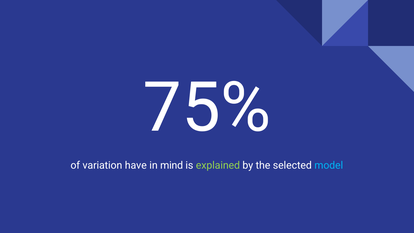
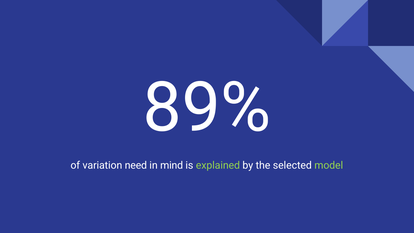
75%: 75% -> 89% (207, 108)
have: have -> need (136, 165)
model colour: light blue -> light green (329, 165)
